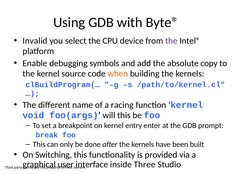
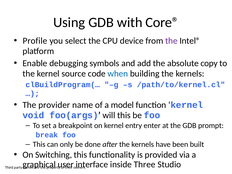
Byte®: Byte® -> Core® (162, 22)
Invalid: Invalid -> Profile (35, 41)
when colour: orange -> blue (118, 74)
different: different -> provider (54, 105)
racing: racing -> model (122, 105)
